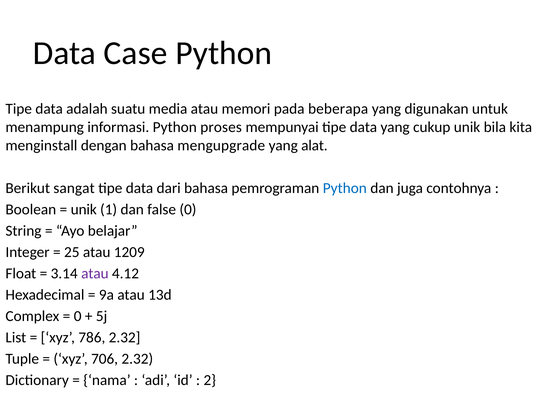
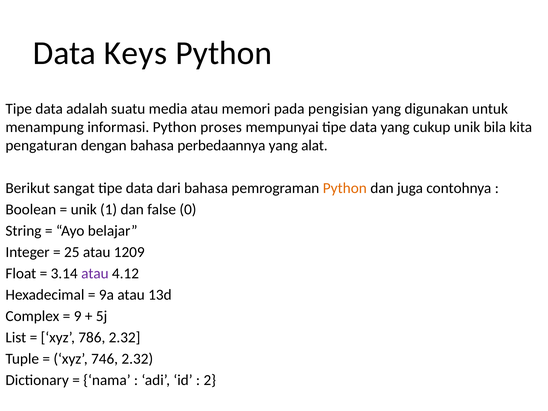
Case: Case -> Keys (136, 53)
beberapa: beberapa -> pengisian (338, 109)
menginstall: menginstall -> pengaturan (41, 145)
mengupgrade: mengupgrade -> perbedaannya (221, 145)
Python colour: blue -> orange (345, 188)
0: 0 -> 9 (78, 316)
706: 706 -> 746 (105, 359)
